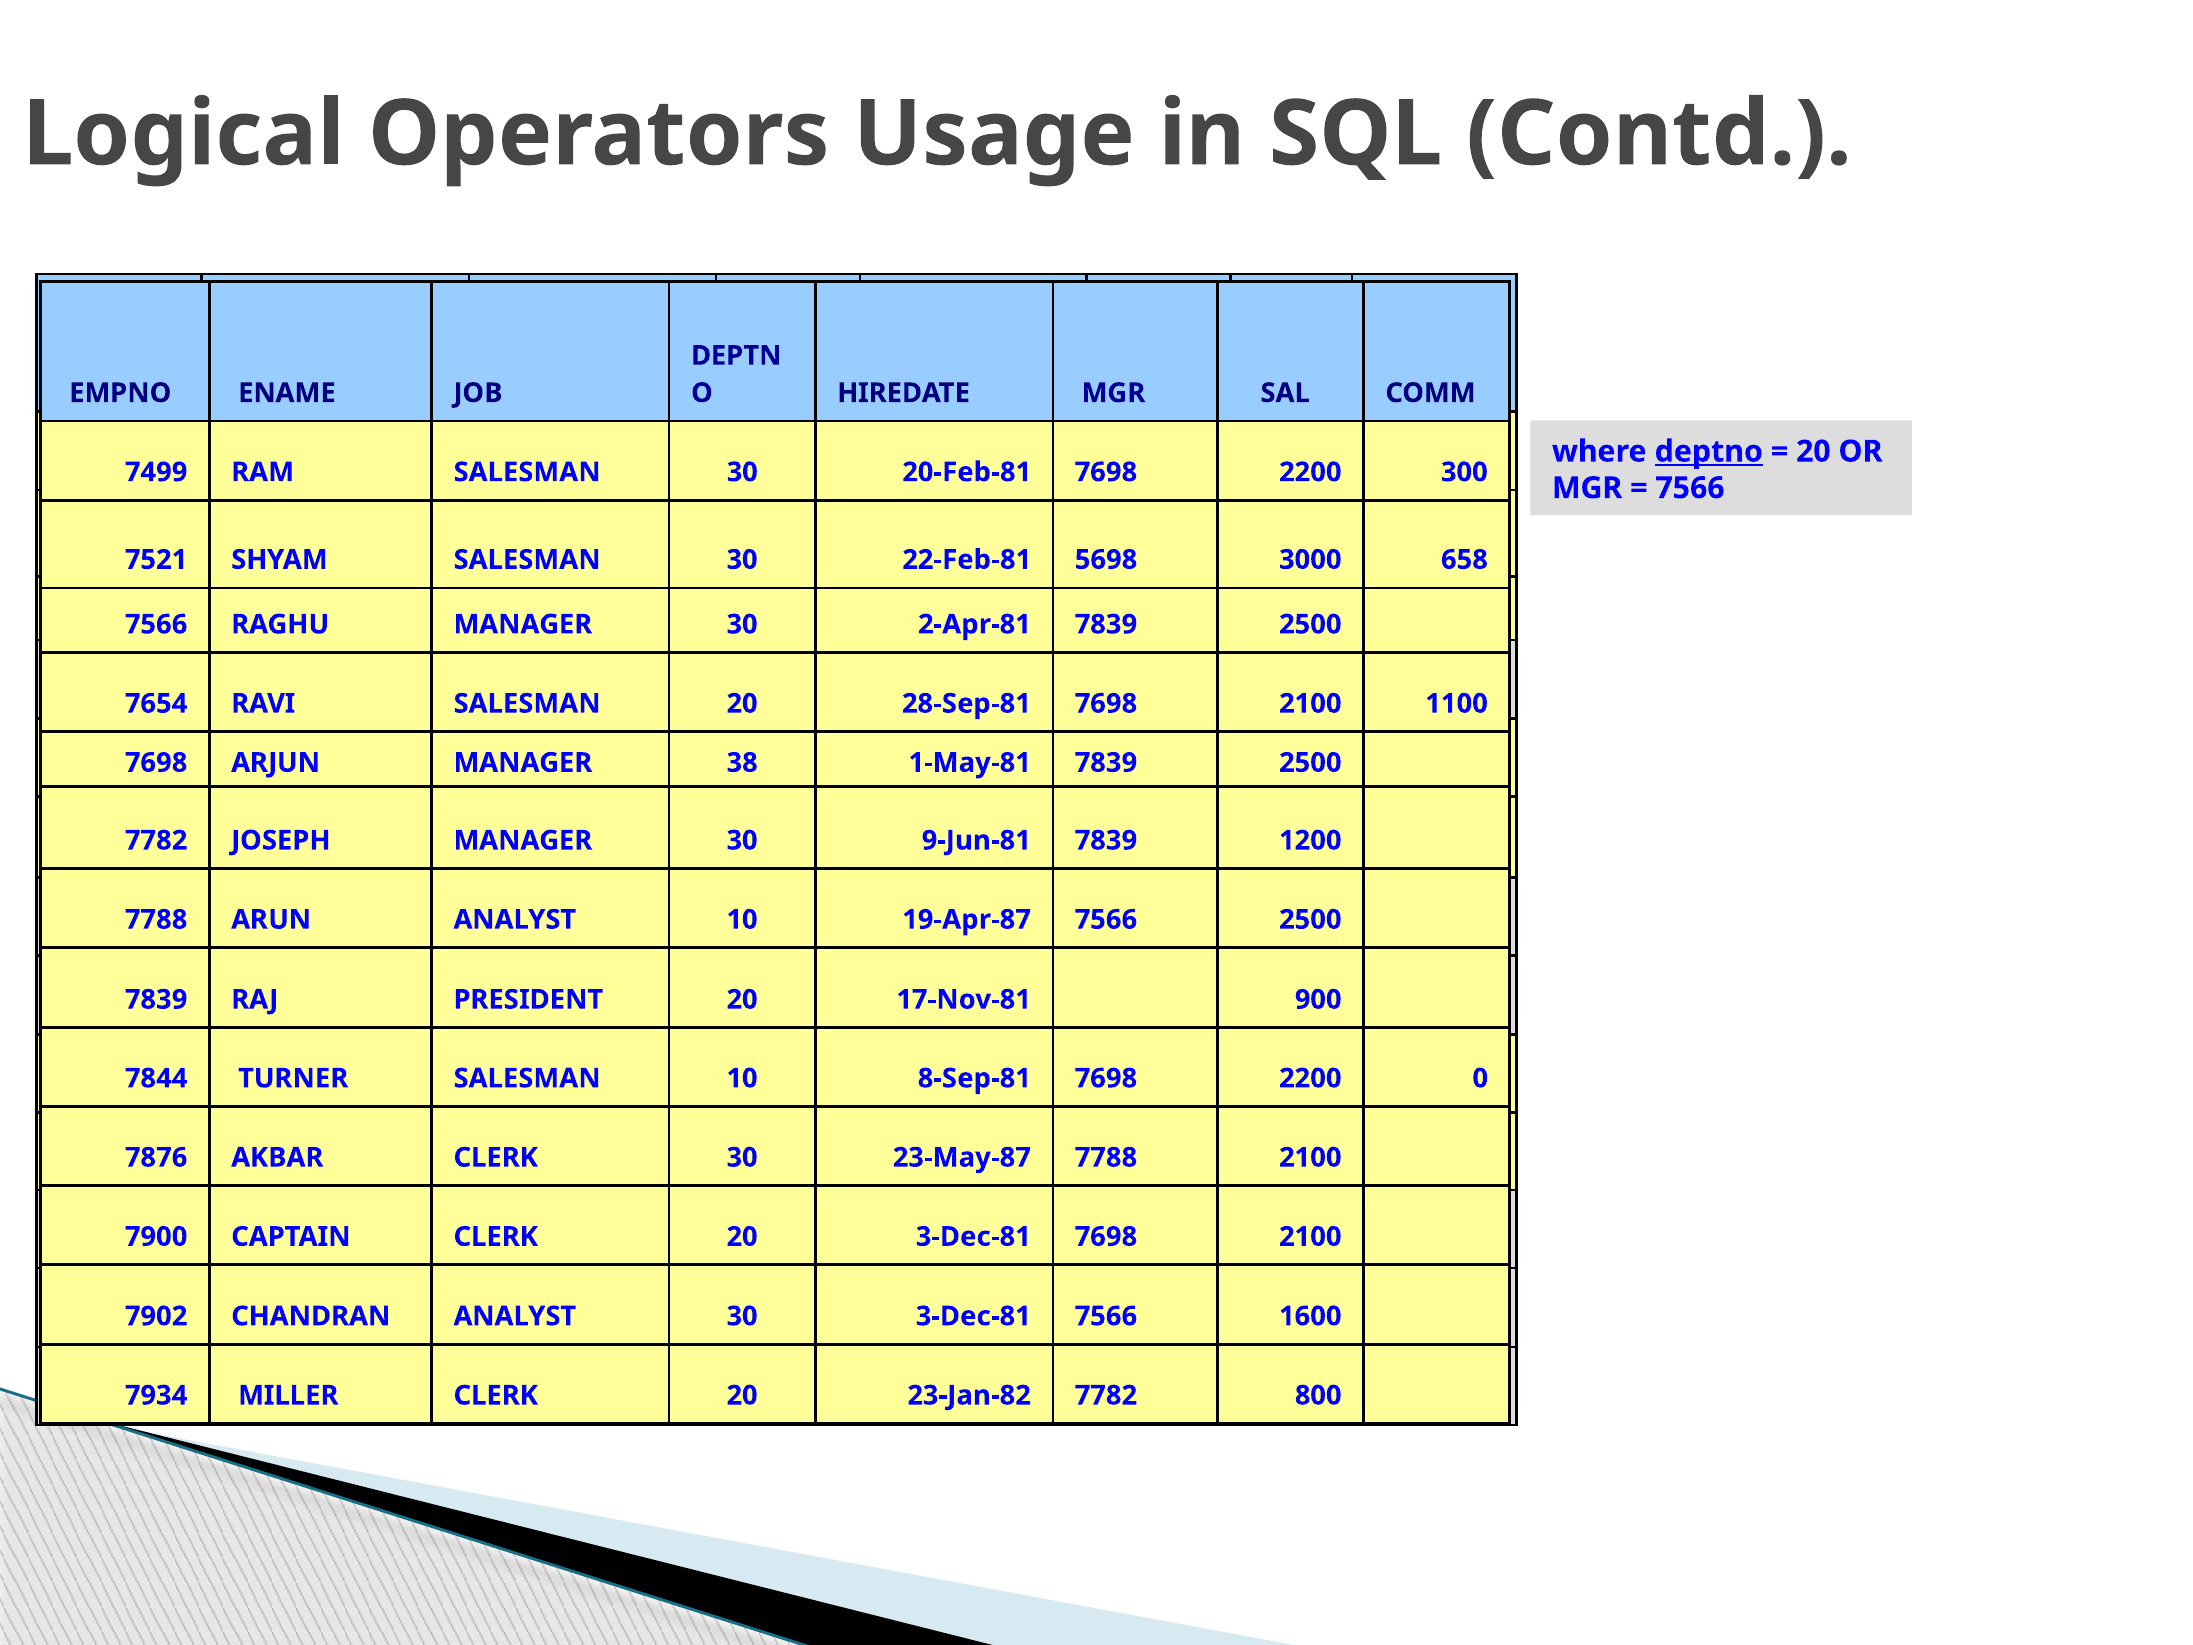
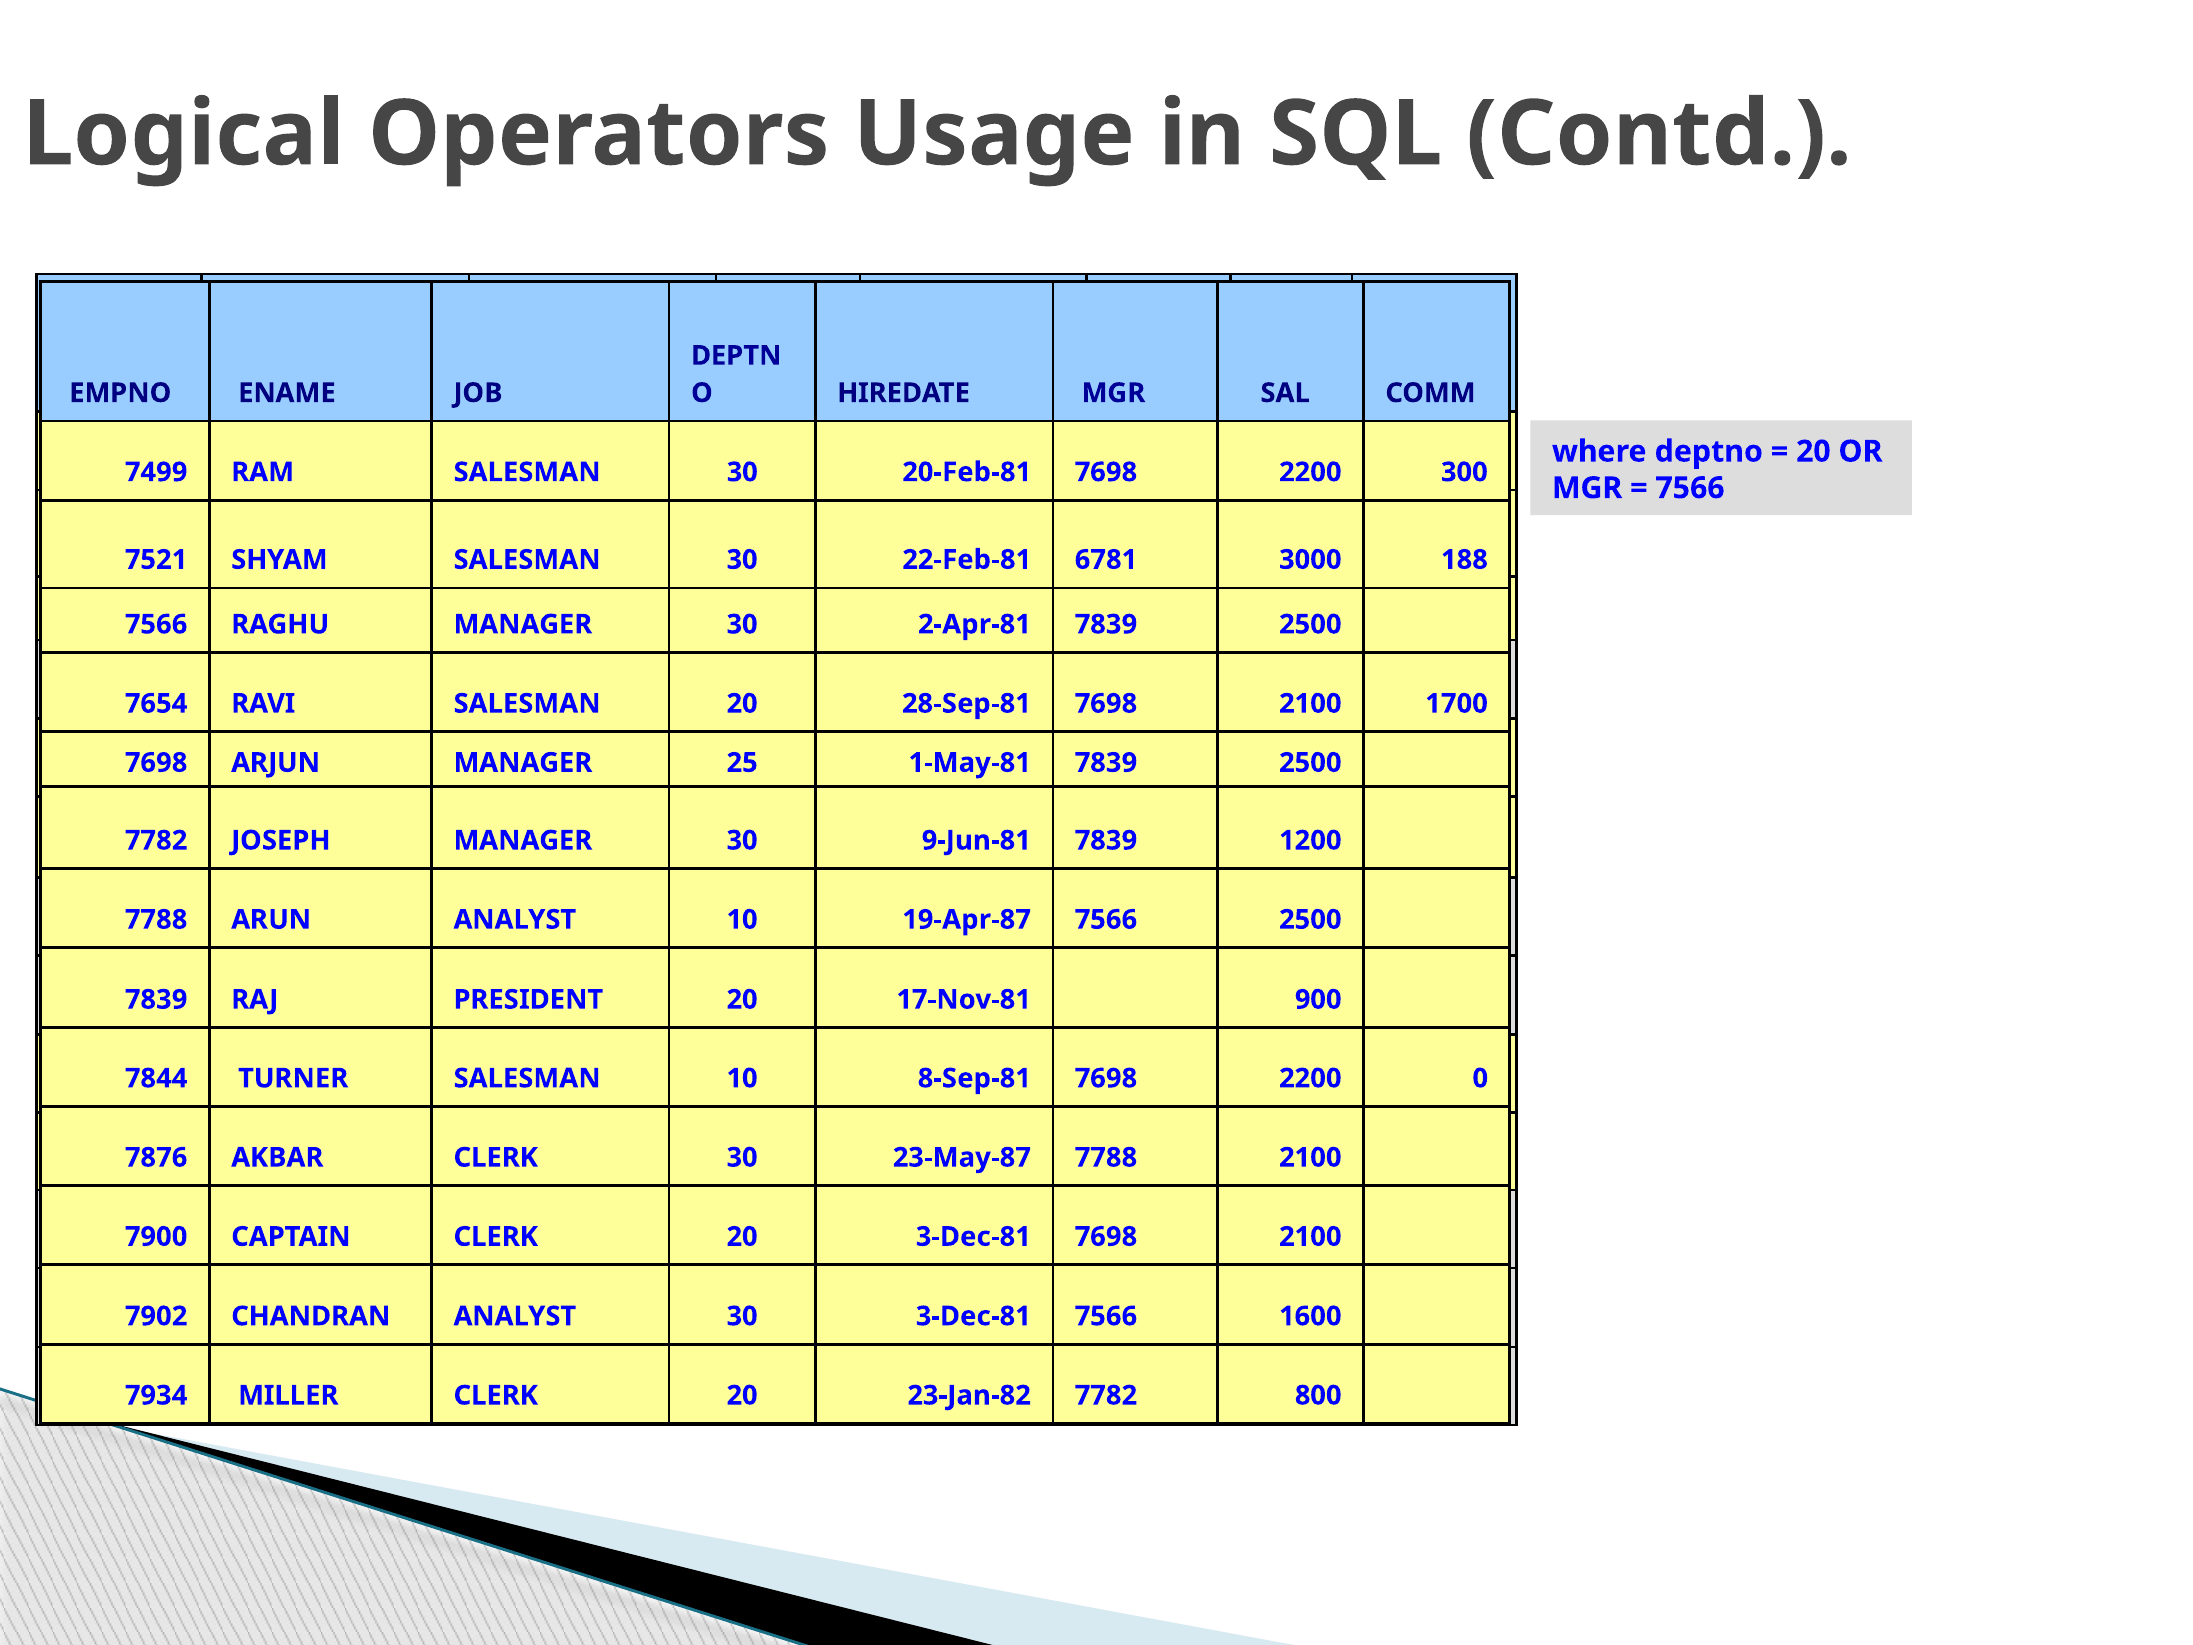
deptno underline: present -> none (1709, 451)
5698: 5698 -> 6781 (1106, 560)
658: 658 -> 188 (1464, 560)
1100: 1100 -> 1700 (1457, 703)
38: 38 -> 25 (742, 763)
